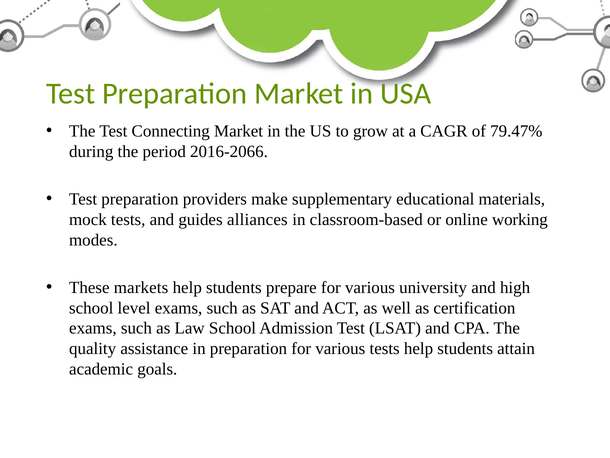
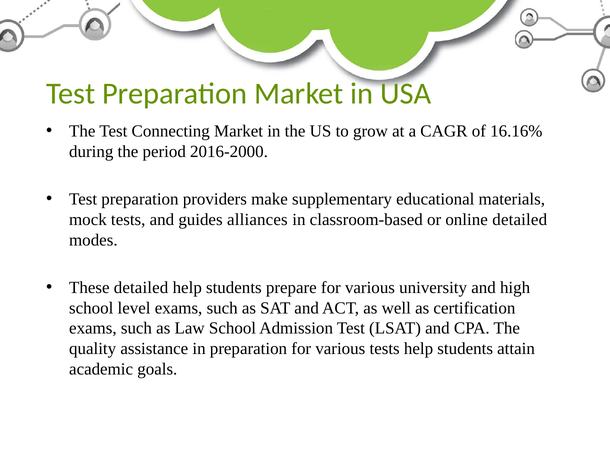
79.47%: 79.47% -> 16.16% (516, 131)
2016-2066: 2016-2066 -> 2016-2000 (229, 151)
online working: working -> detailed (520, 219)
These markets: markets -> detailed (141, 287)
